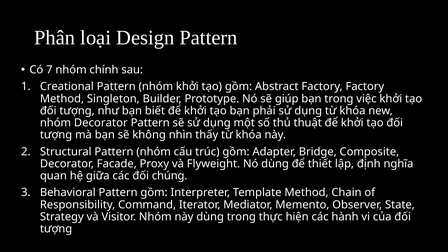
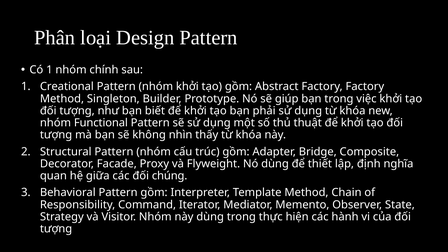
Có 7: 7 -> 1 (49, 70)
nhóm Decorator: Decorator -> Functional (101, 123)
